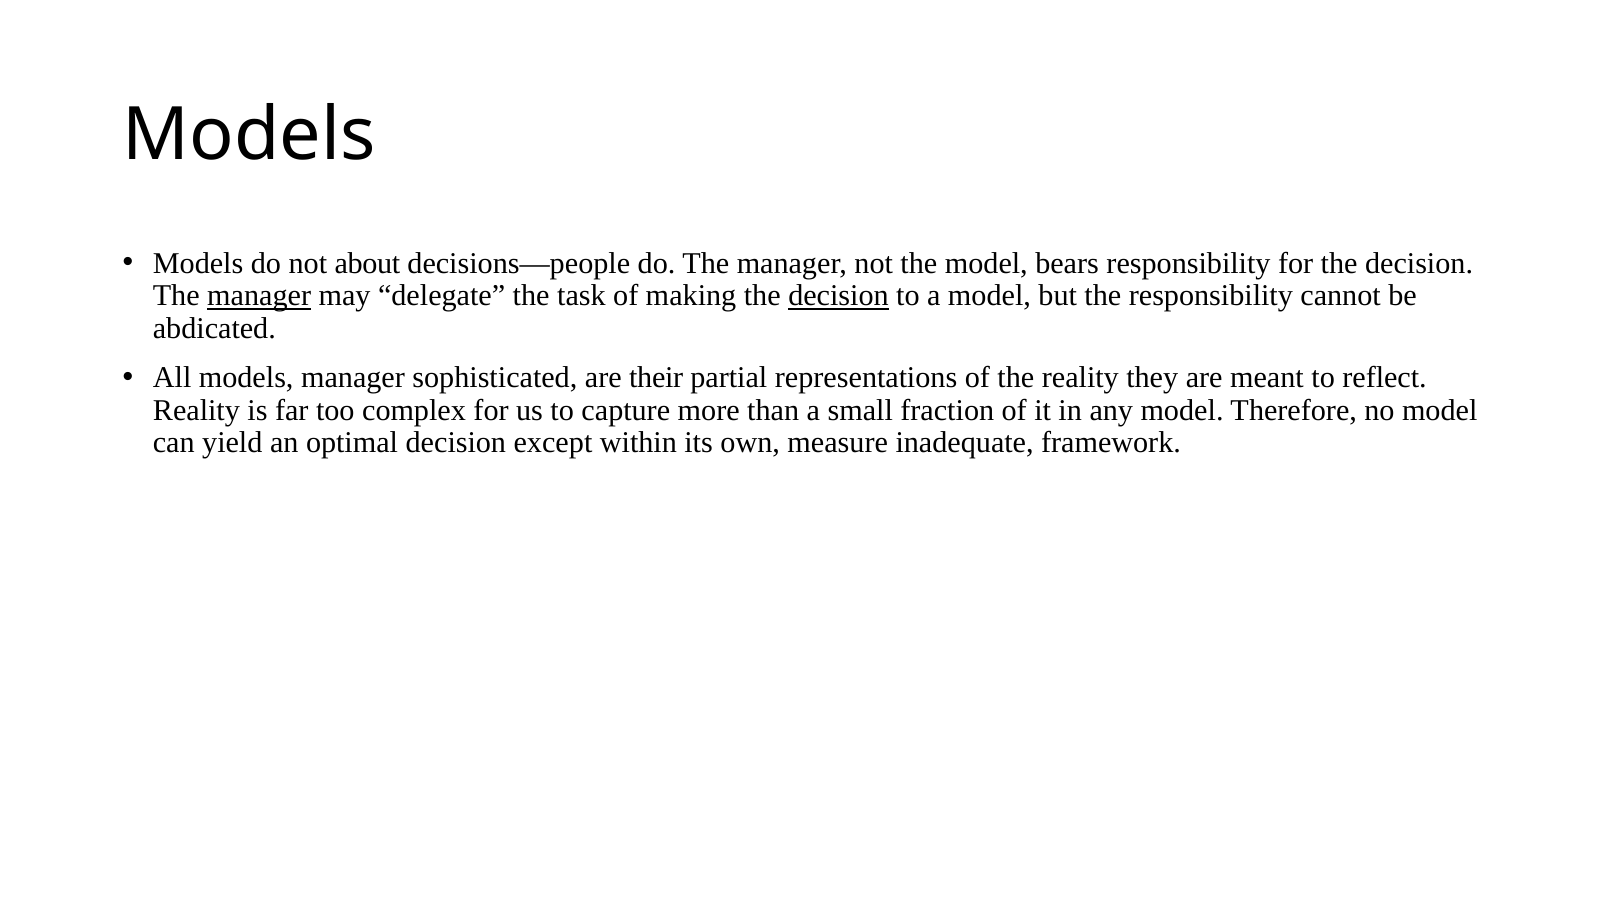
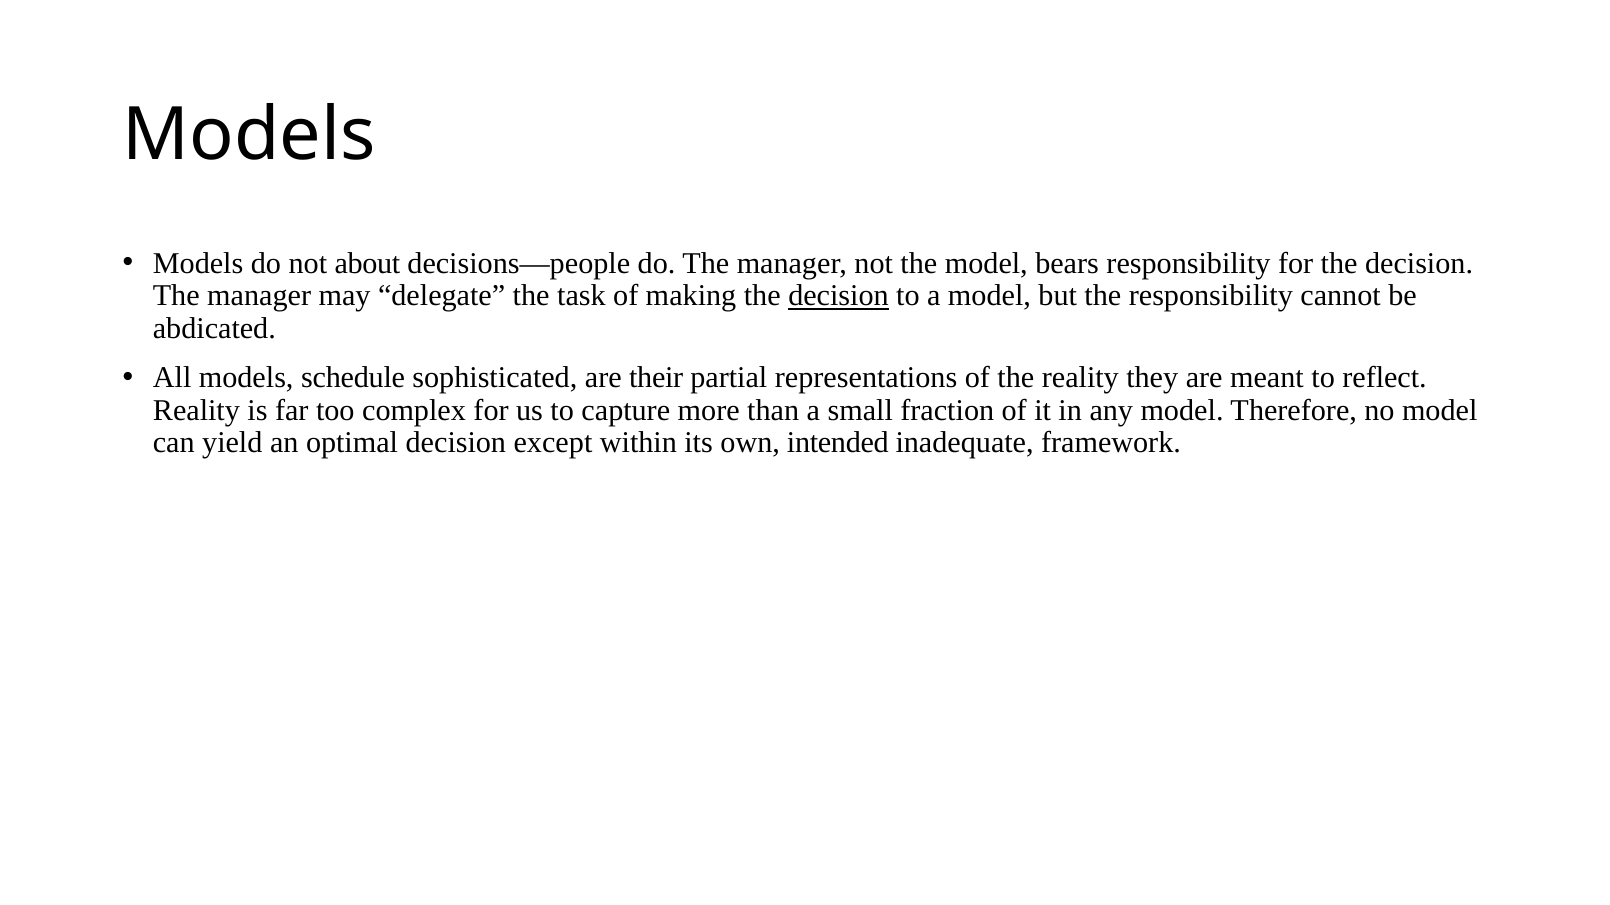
manager underline: present -> none (259, 296)
models manager: manager -> schedule (353, 378)
measure: measure -> intended (838, 443)
